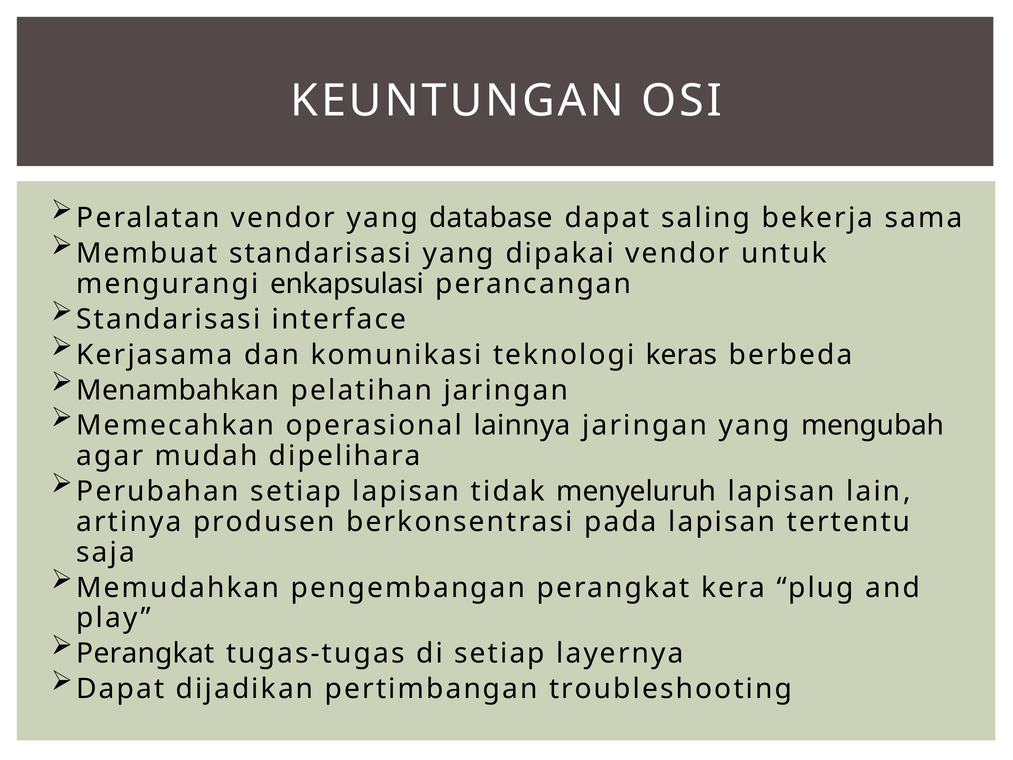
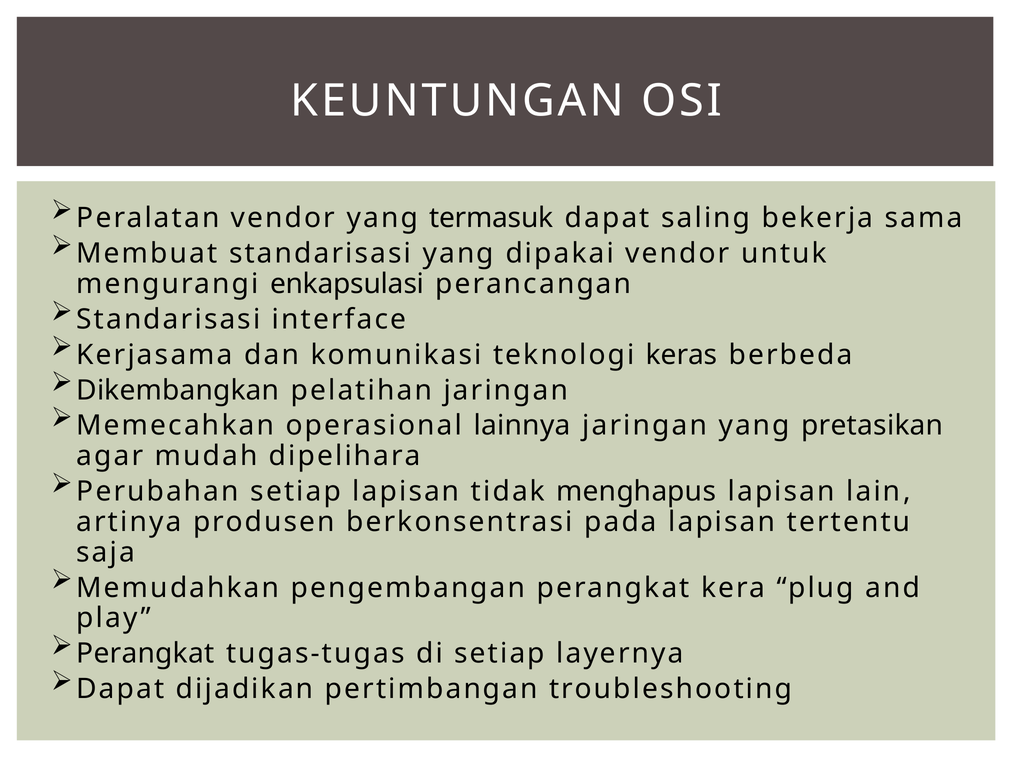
database: database -> termasuk (491, 218)
Menambahkan: Menambahkan -> Dikembangkan (178, 390)
mengubah: mengubah -> pretasikan (872, 426)
menyeluruh: menyeluruh -> menghapus (636, 491)
